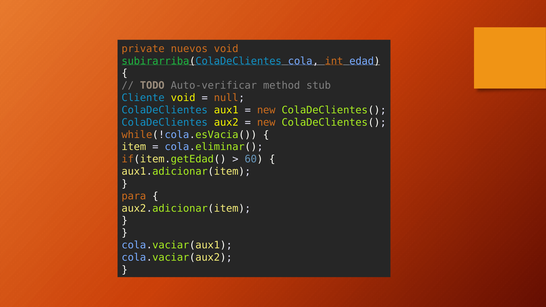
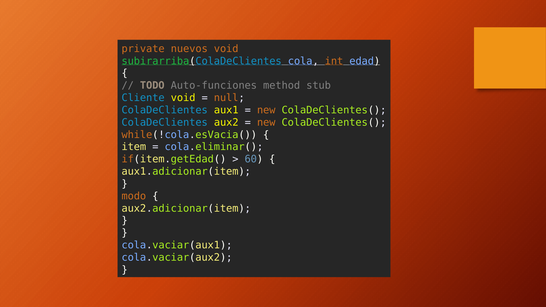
Auto-verificar: Auto-verificar -> Auto-funciones (214, 86)
para: para -> modo (134, 196)
